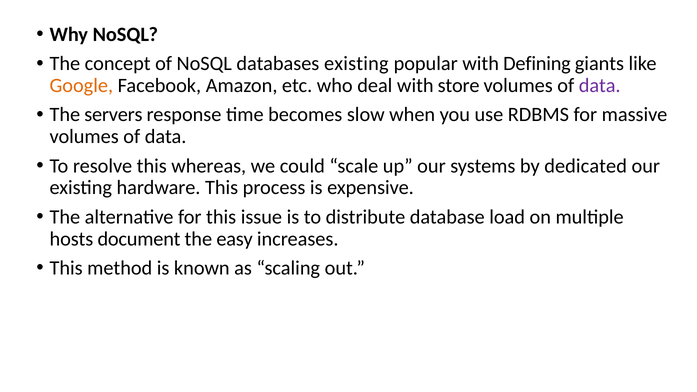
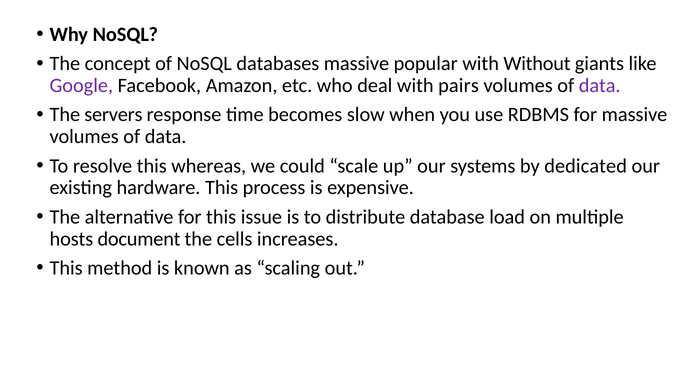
databases existing: existing -> massive (356, 64)
Defining: Defining -> Without (537, 64)
Google colour: orange -> purple (81, 86)
store: store -> pairs (458, 86)
easy: easy -> cells (235, 239)
